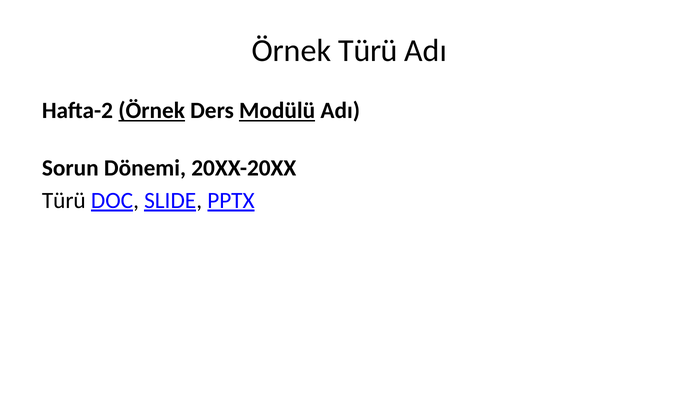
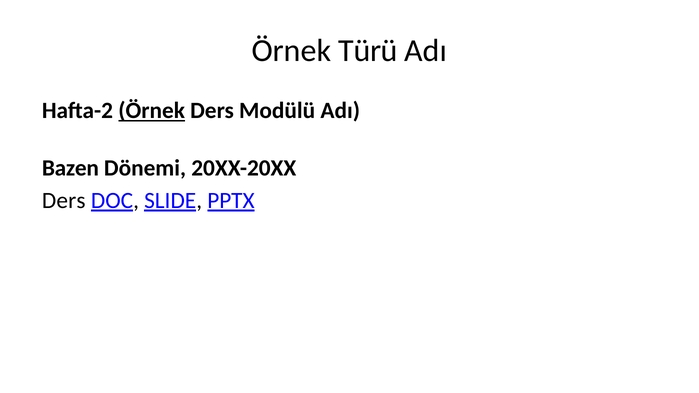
Modülü underline: present -> none (277, 111)
Sorun: Sorun -> Bazen (70, 168)
Türü: Türü -> Ders (64, 201)
